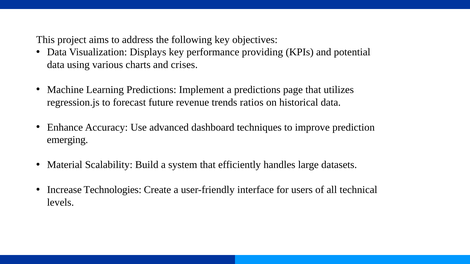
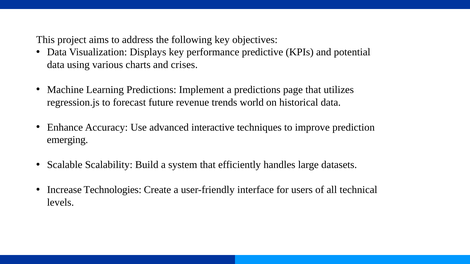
providing: providing -> predictive (263, 52)
ratios: ratios -> world (252, 102)
dashboard: dashboard -> interactive (213, 127)
Material: Material -> Scalable (65, 165)
